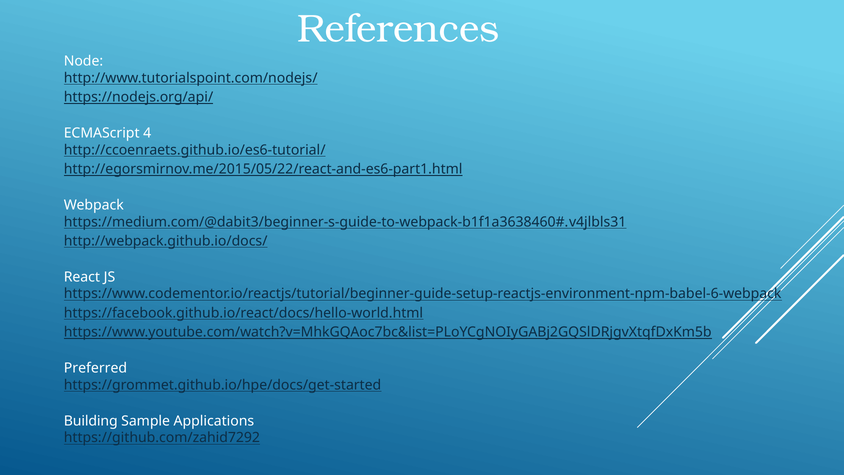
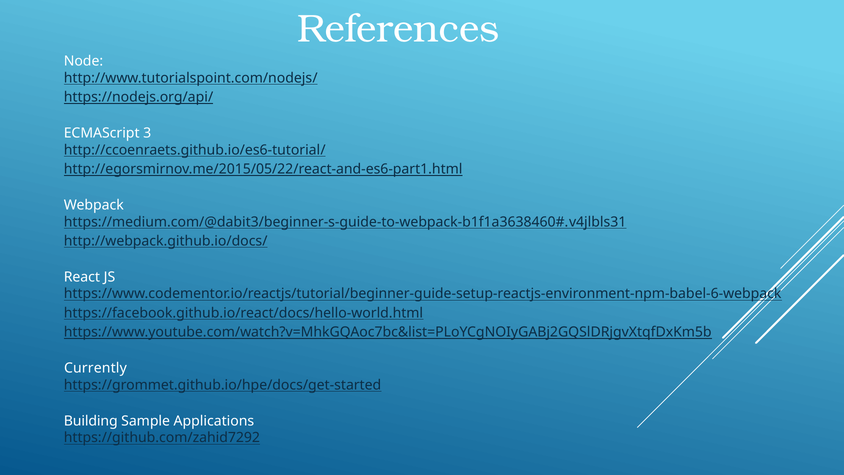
4: 4 -> 3 (147, 133)
Preferred: Preferred -> Currently (95, 368)
